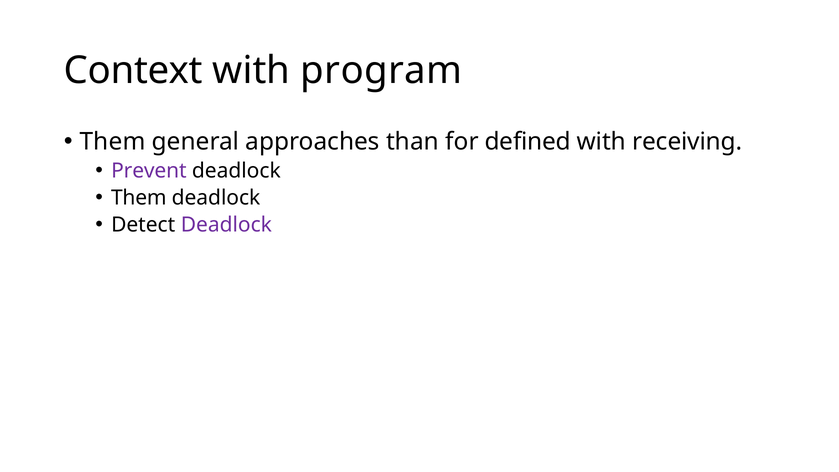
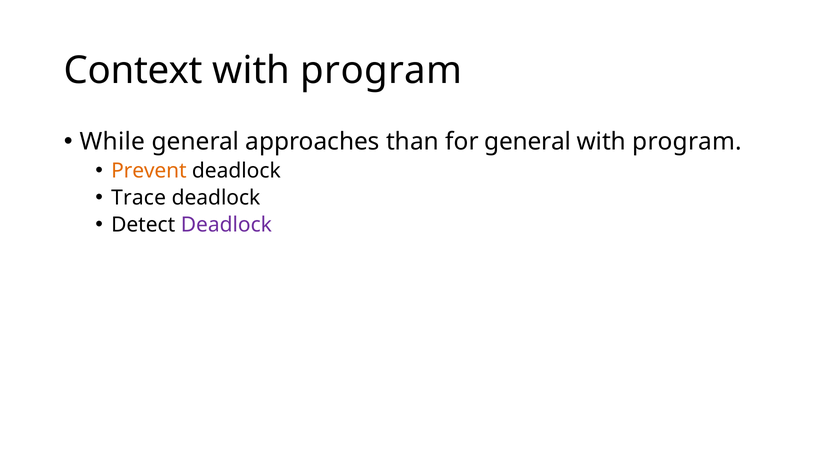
Them: Them -> While (113, 142)
for defined: defined -> general (528, 142)
receiving: receiving -> program (687, 142)
Prevent colour: purple -> orange (149, 171)
Them: Them -> Trace (139, 198)
